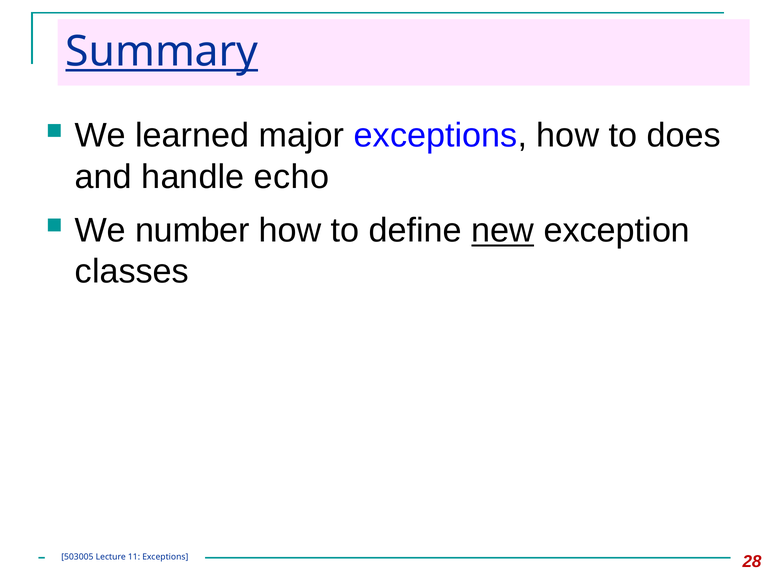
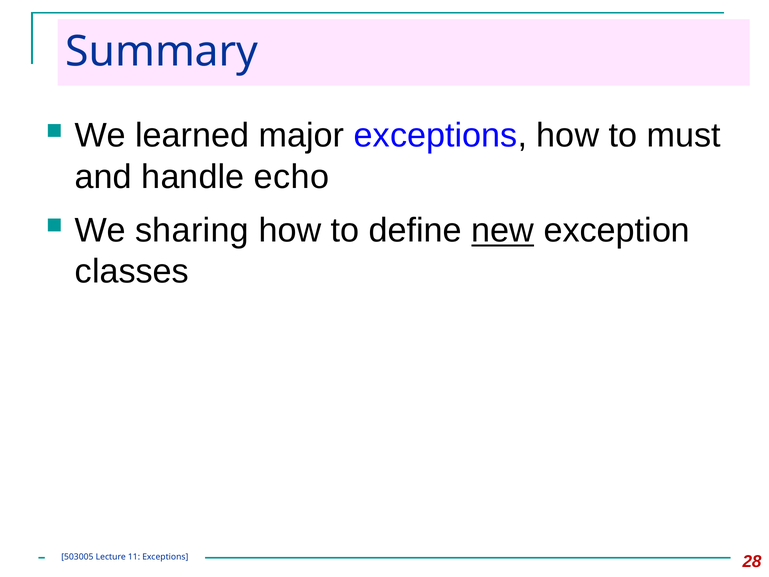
Summary underline: present -> none (162, 52)
does: does -> must (684, 136)
number: number -> sharing (192, 231)
